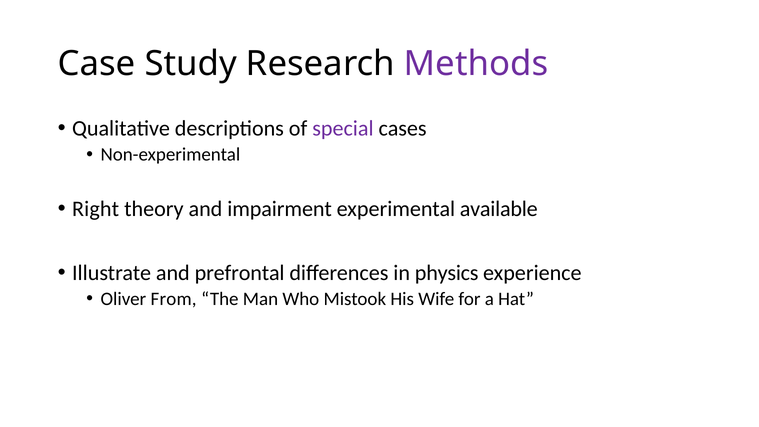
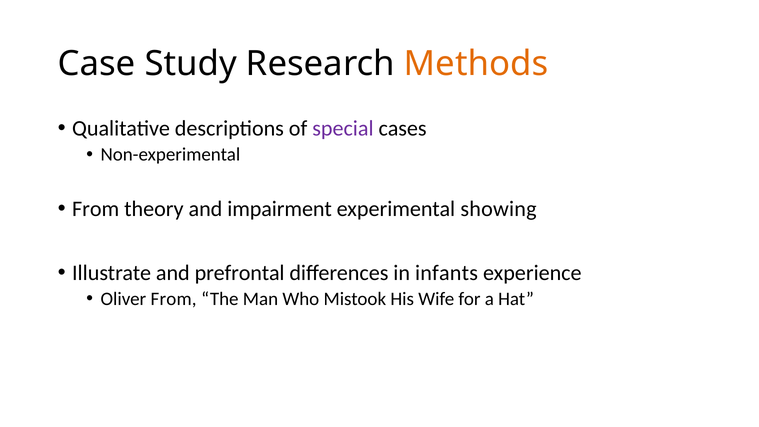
Methods colour: purple -> orange (476, 64)
Right: Right -> From (96, 209)
available: available -> showing (499, 209)
physics: physics -> infants (446, 273)
